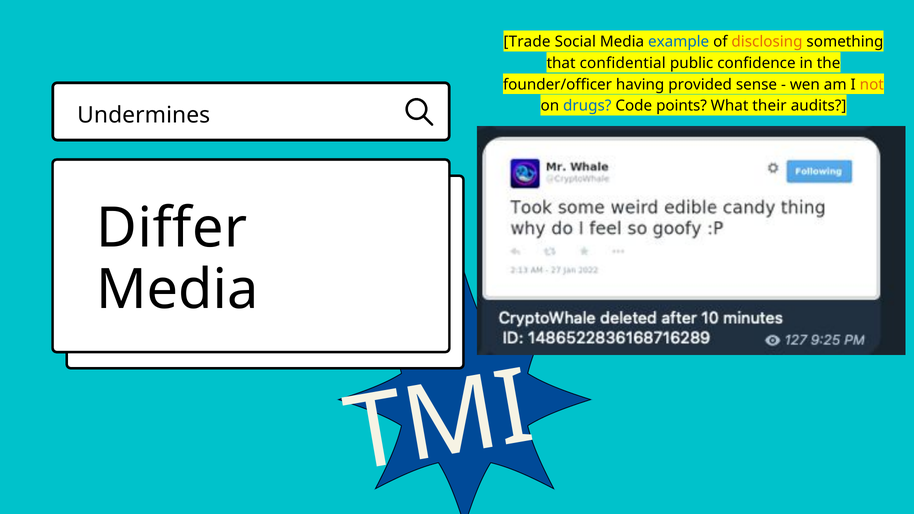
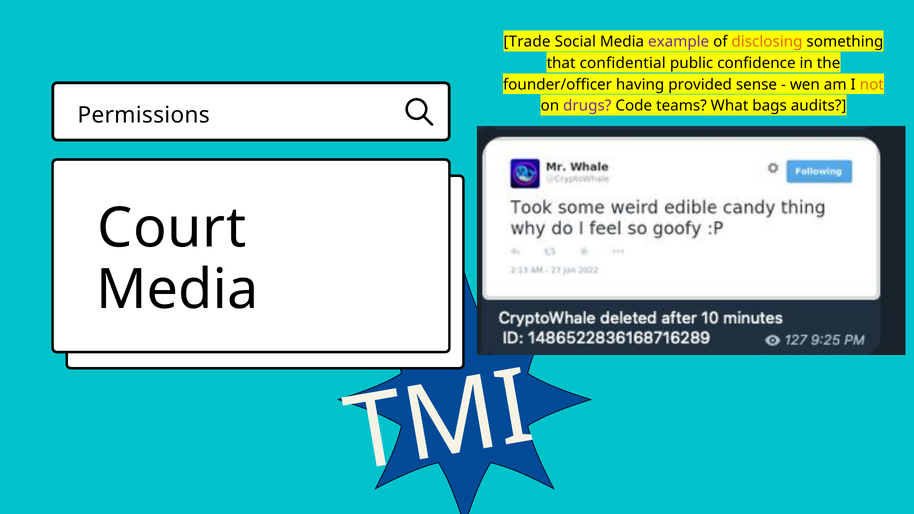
example colour: blue -> purple (679, 42)
drugs colour: blue -> purple (587, 106)
points: points -> teams (682, 106)
their: their -> bags (770, 106)
Undermines: Undermines -> Permissions (144, 115)
Differ: Differ -> Court (172, 229)
